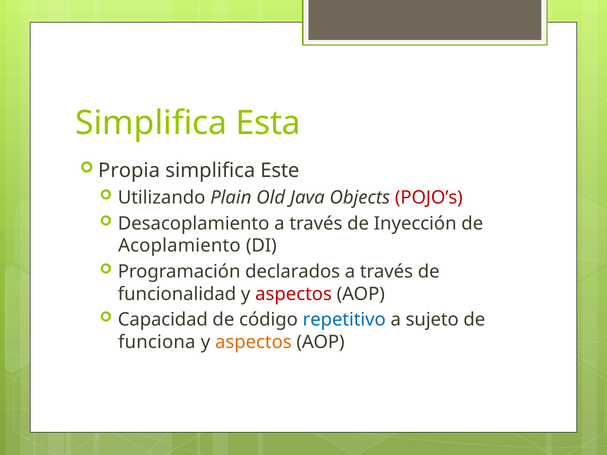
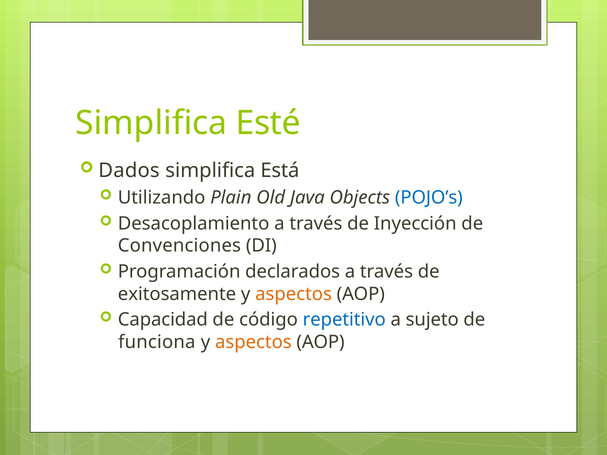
Esta: Esta -> Esté (268, 123)
Propia: Propia -> Dados (129, 171)
Este: Este -> Está (280, 171)
POJO’s colour: red -> blue (429, 198)
Acoplamiento: Acoplamiento -> Convenciones (179, 246)
funcionalidad: funcionalidad -> exitosamente (177, 294)
aspectos colour: red -> orange (294, 294)
